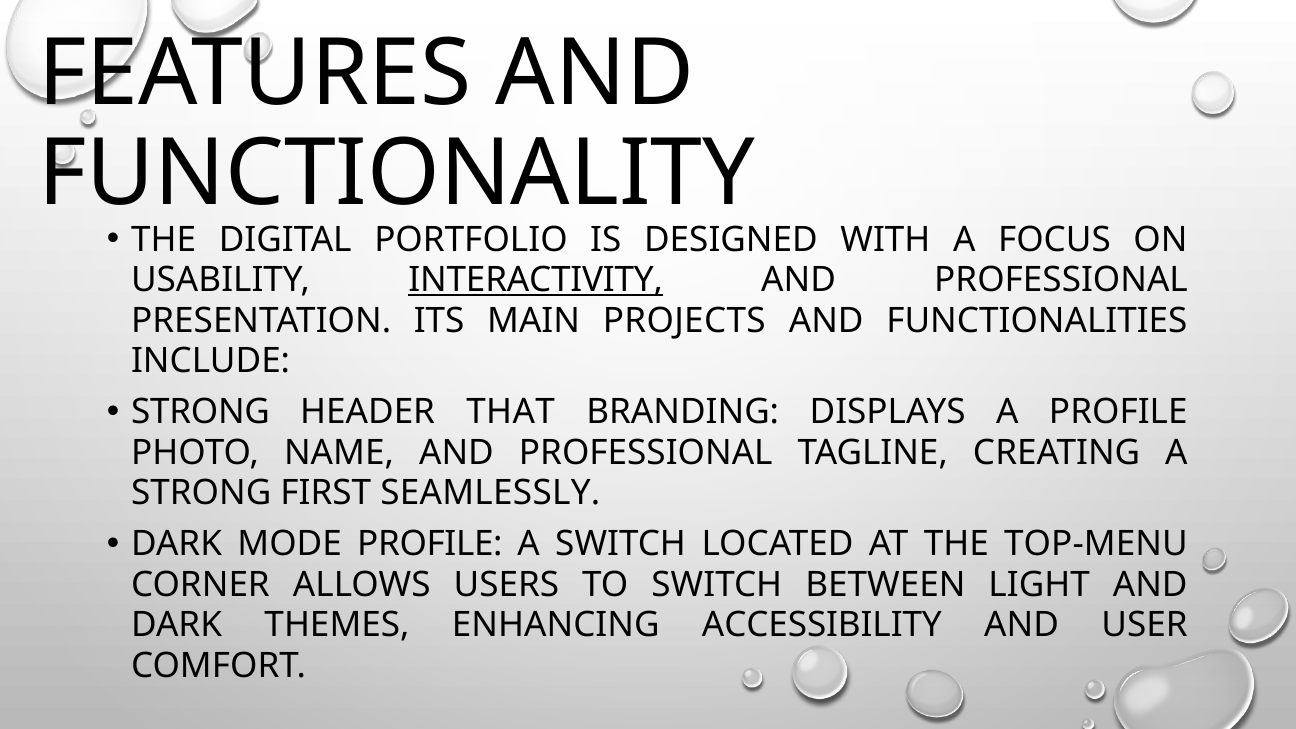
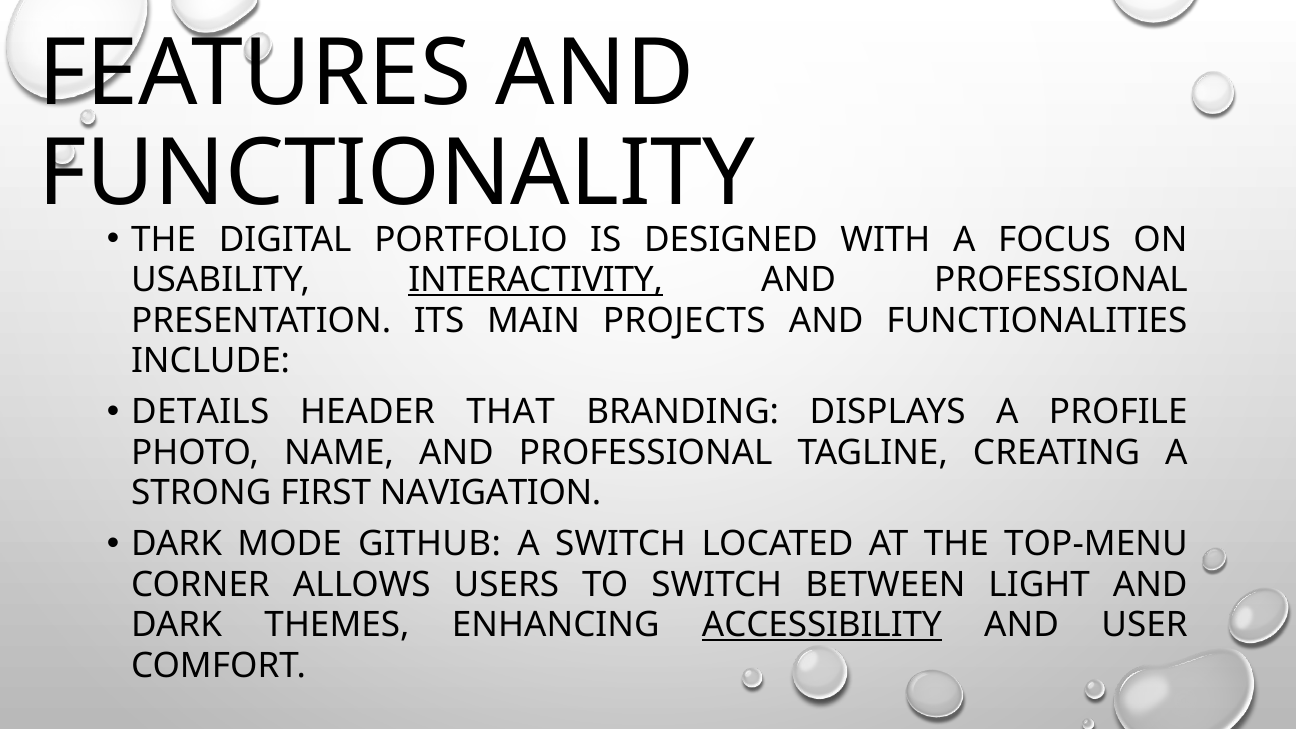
STRONG: STRONG -> DETAILS (200, 412)
SEAMLESSLY: SEAMLESSLY -> NAVIGATION (491, 493)
MODE PROFILE: PROFILE -> GITHUB (430, 544)
ACCESSIBILITY underline: none -> present (822, 625)
